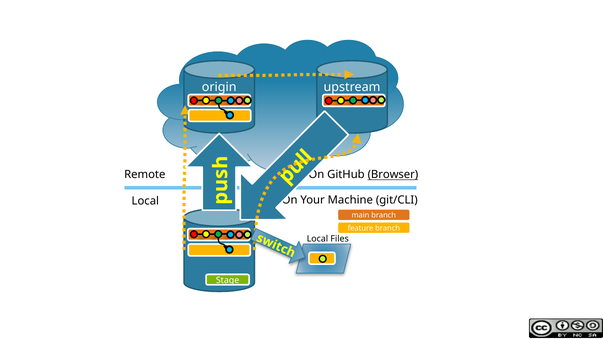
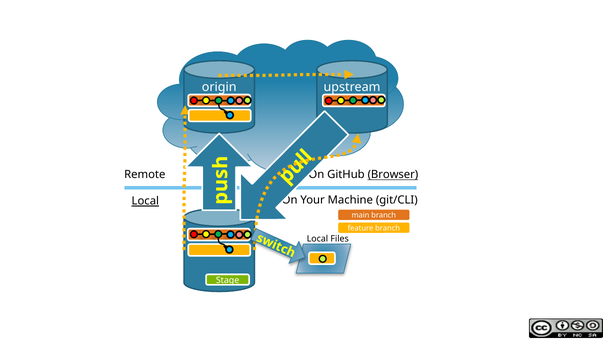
Local underline: none -> present (145, 201)
